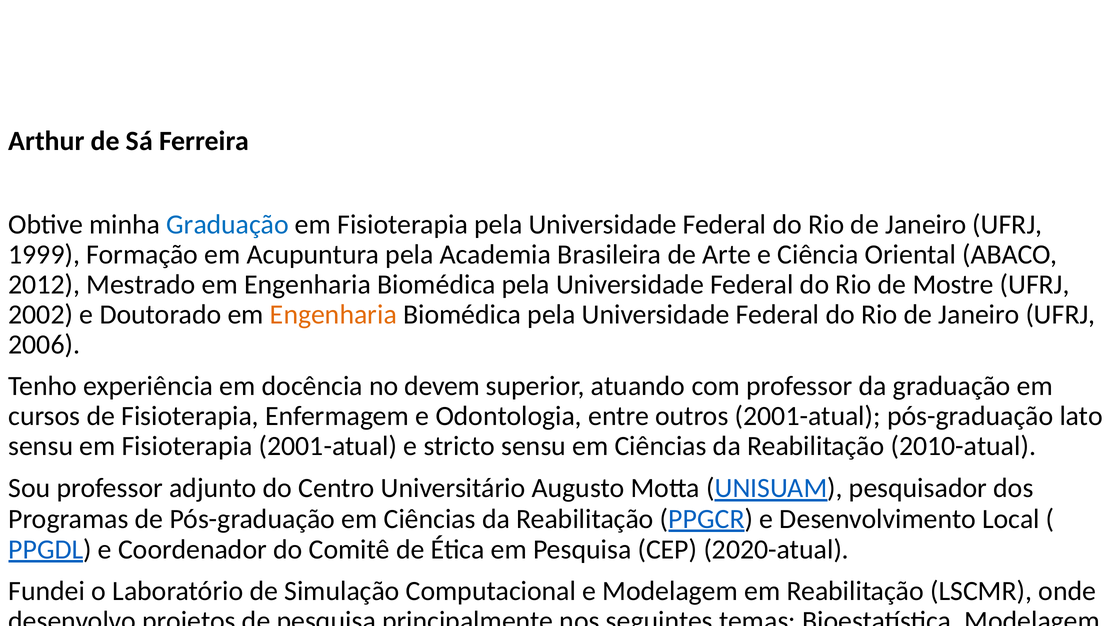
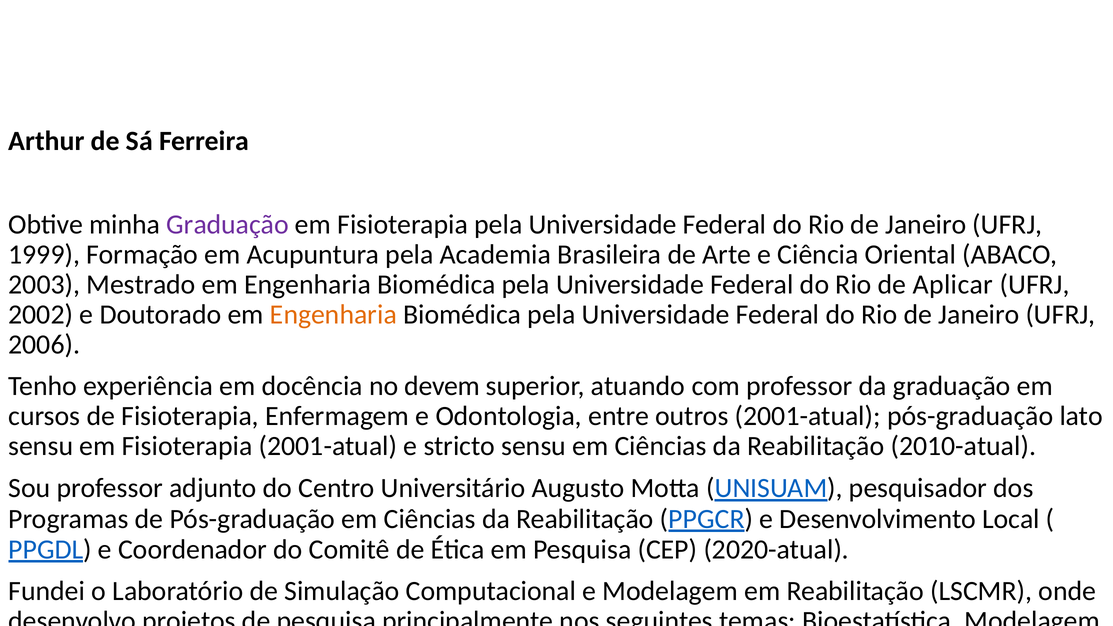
Graduação colour: blue -> purple (228, 224)
2012: 2012 -> 2003 (44, 284)
Mostre: Mostre -> Aplicar (953, 284)
